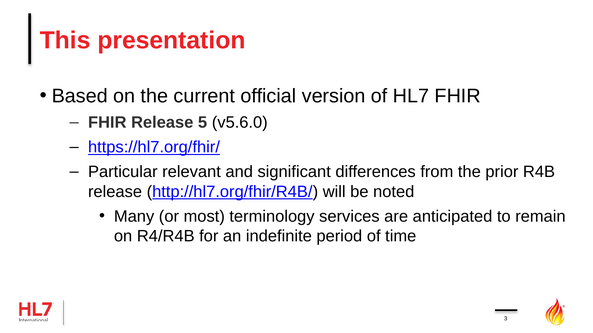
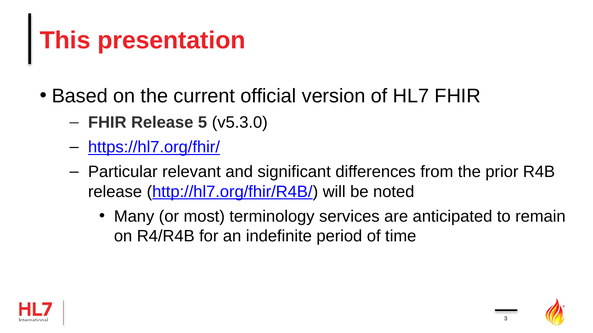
v5.6.0: v5.6.0 -> v5.3.0 (240, 123)
